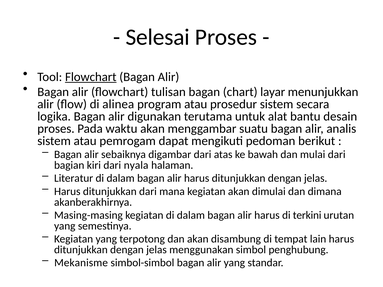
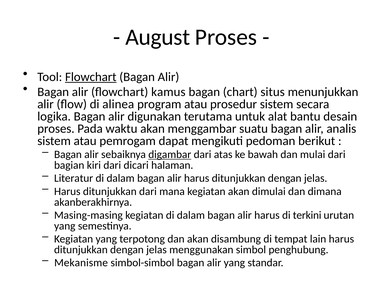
Selesai: Selesai -> August (158, 37)
tulisan: tulisan -> kamus (168, 92)
layar: layar -> situs (273, 92)
digambar underline: none -> present (170, 155)
nyala: nyala -> dicari (136, 165)
